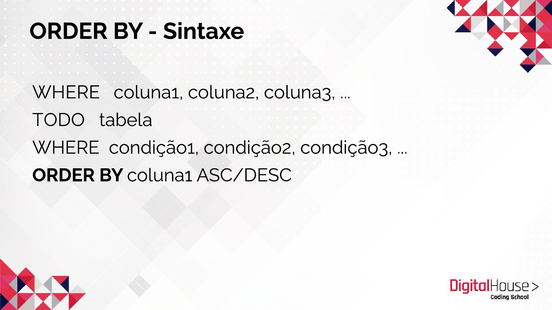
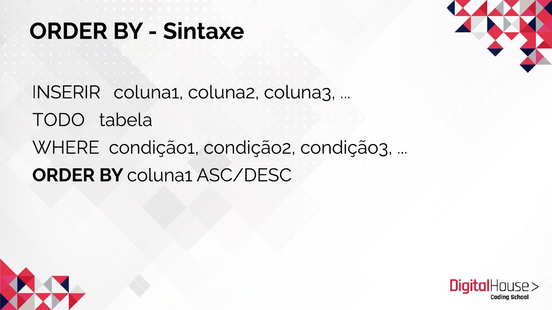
WHERE: WHERE -> INSERIR (66, 93)
